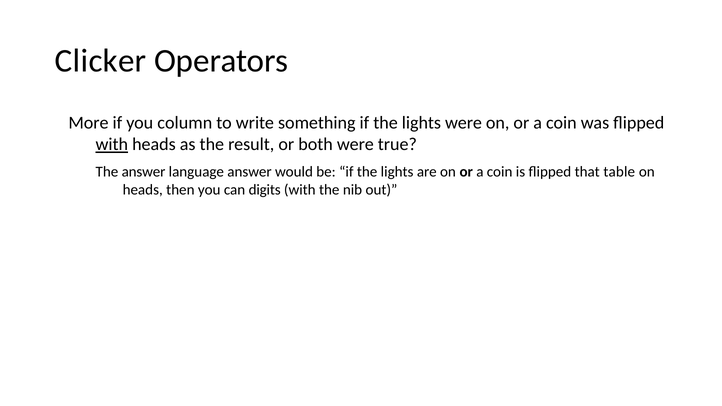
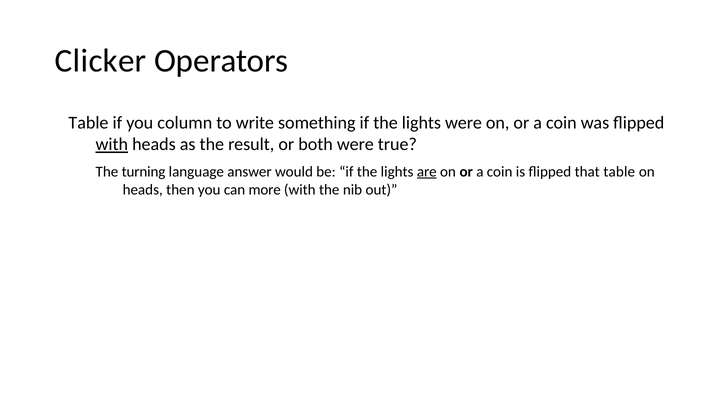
More: More -> Table (88, 123)
The answer: answer -> turning (143, 172)
are underline: none -> present (427, 172)
digits: digits -> more (265, 190)
